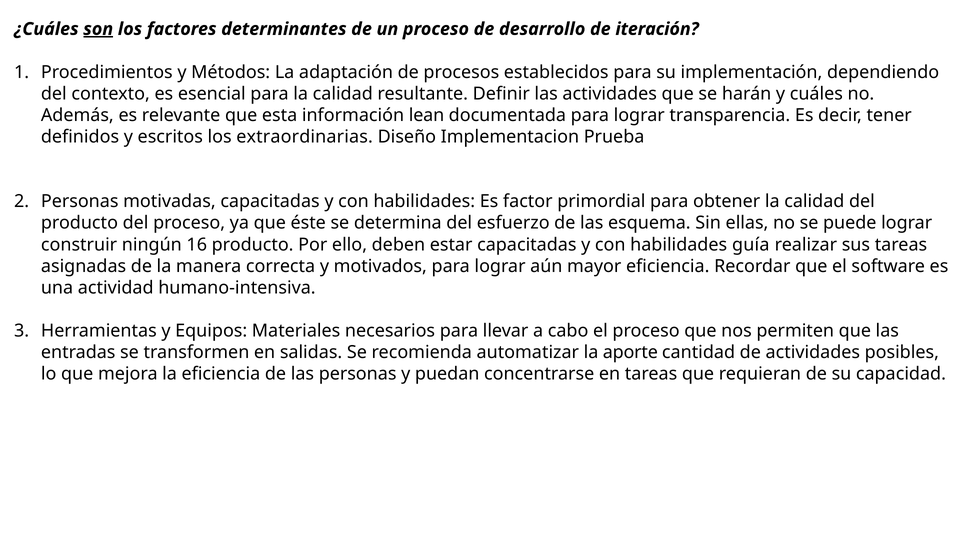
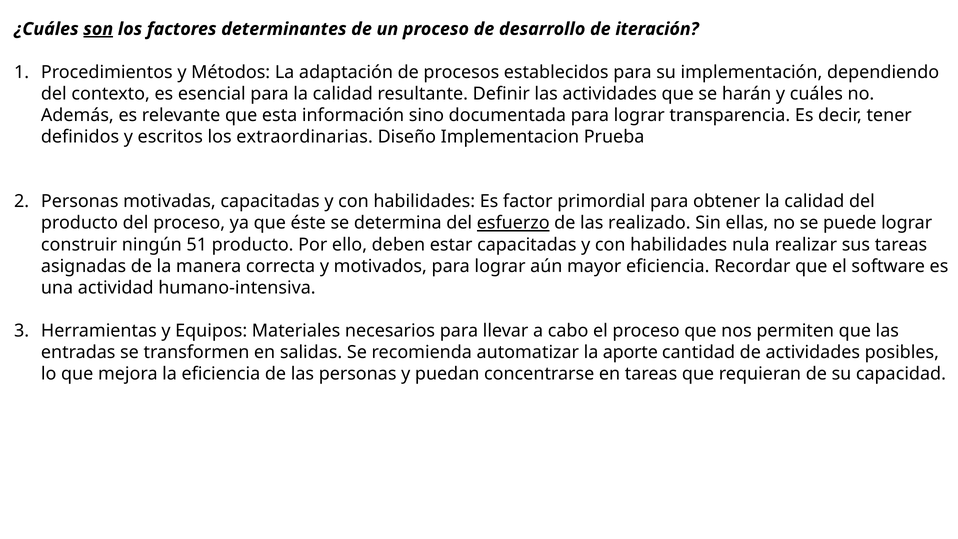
lean: lean -> sino (426, 115)
esfuerzo underline: none -> present (513, 223)
esquema: esquema -> realizado (649, 223)
16: 16 -> 51 (197, 245)
guía: guía -> nula (751, 245)
